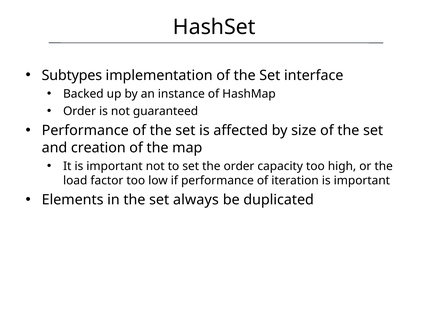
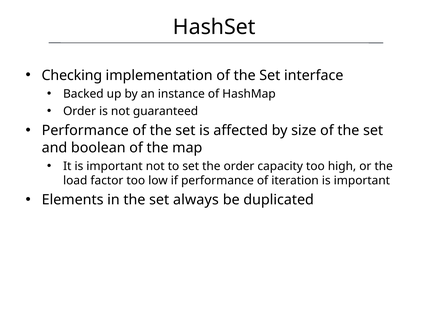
Subtypes: Subtypes -> Checking (72, 75)
creation: creation -> boolean (98, 148)
